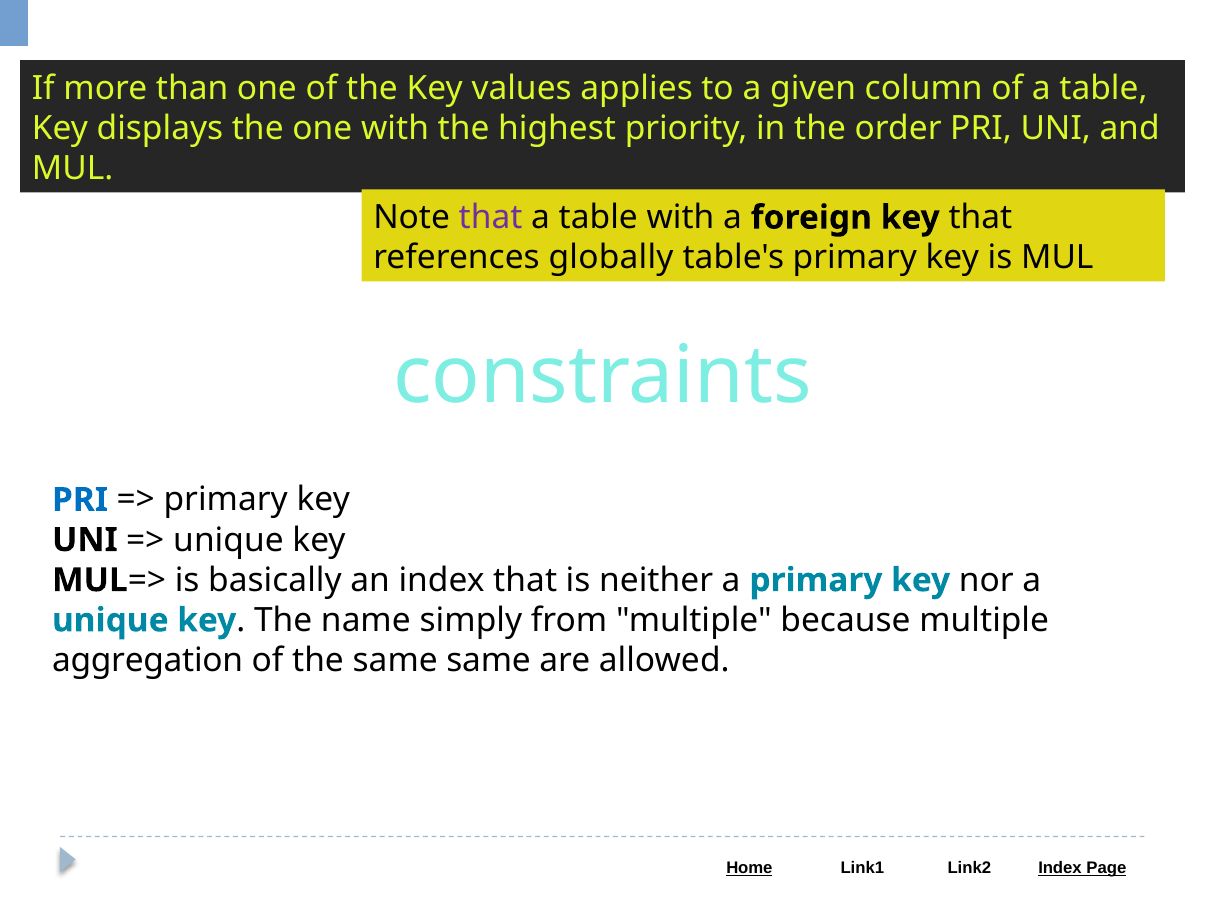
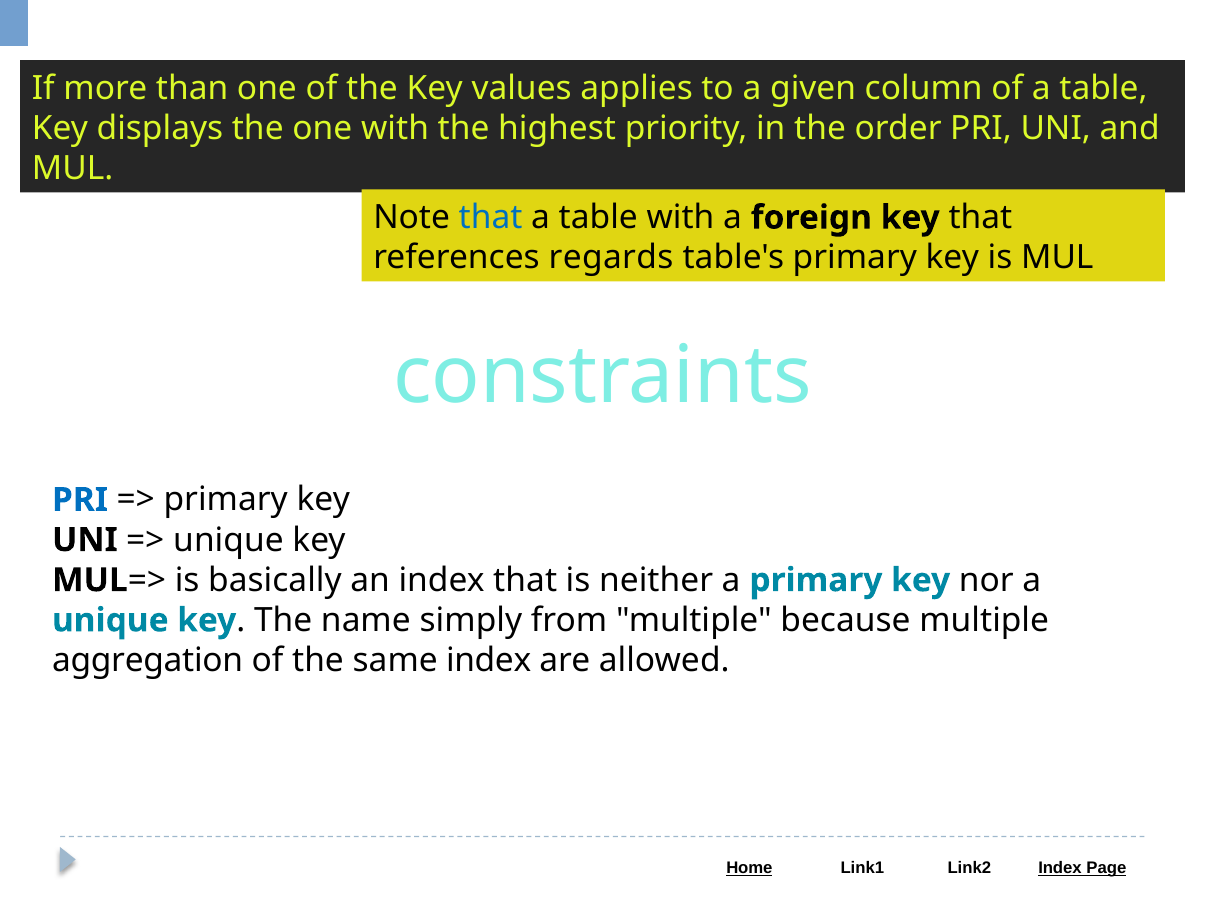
that colour: purple -> blue (491, 218)
globally: globally -> regards (611, 258)
same same: same -> index (489, 661)
